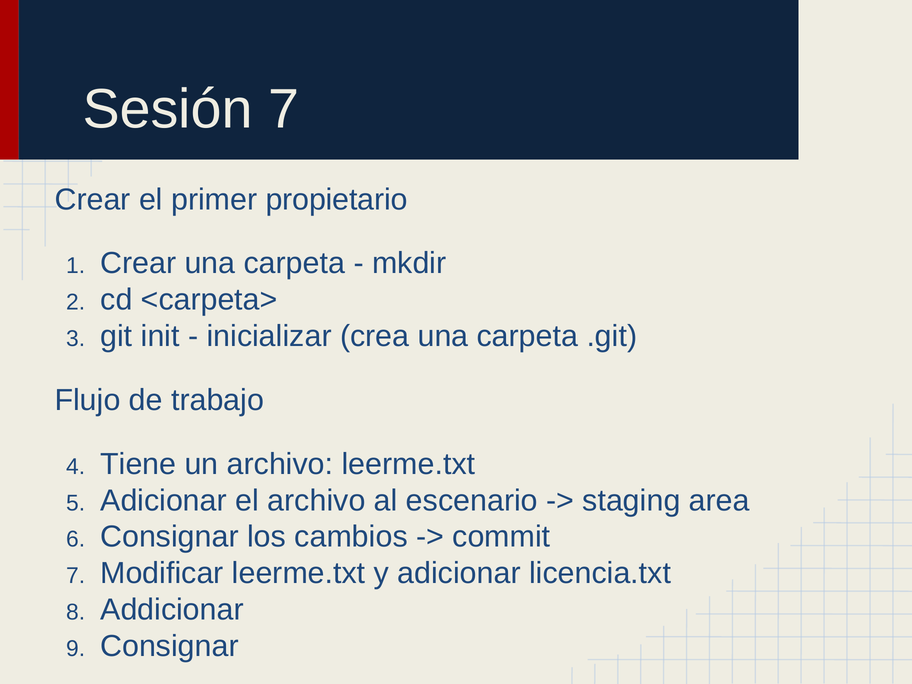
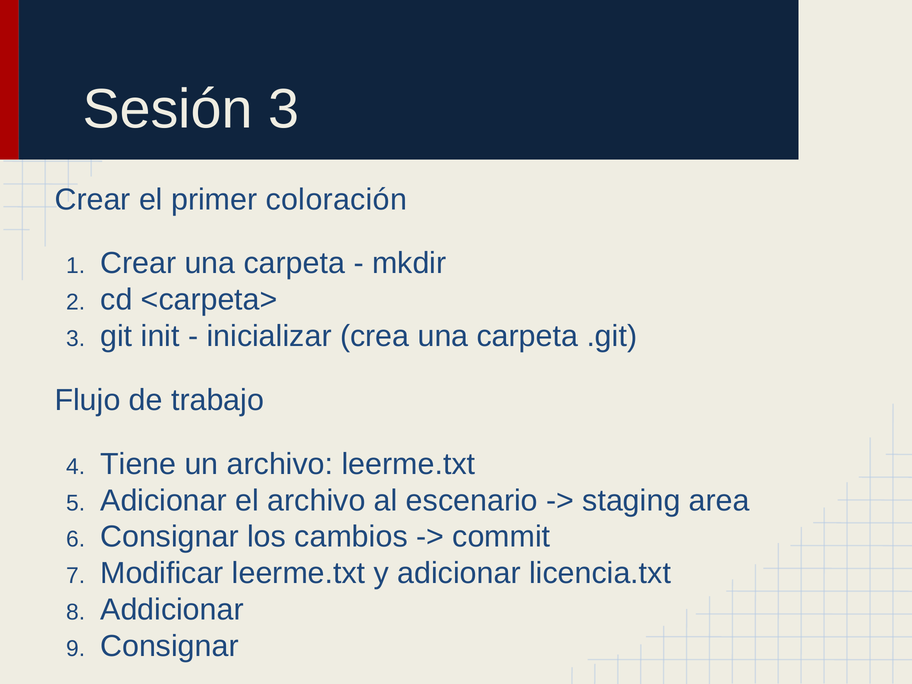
Sesión 7: 7 -> 3 (284, 110)
propietario: propietario -> coloración (336, 200)
